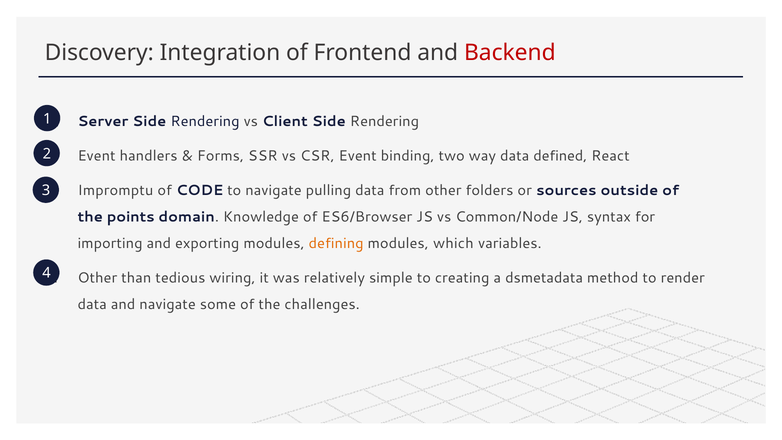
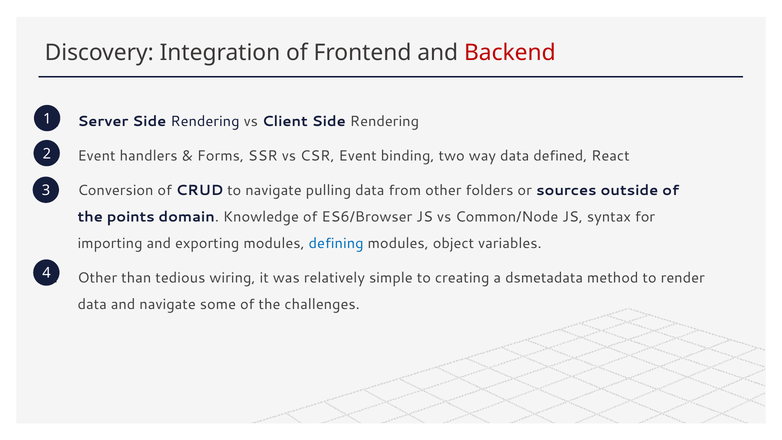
Impromptu: Impromptu -> Conversion (116, 191)
CODE: CODE -> CRUD (200, 191)
defining colour: orange -> blue (336, 243)
which: which -> object (453, 243)
